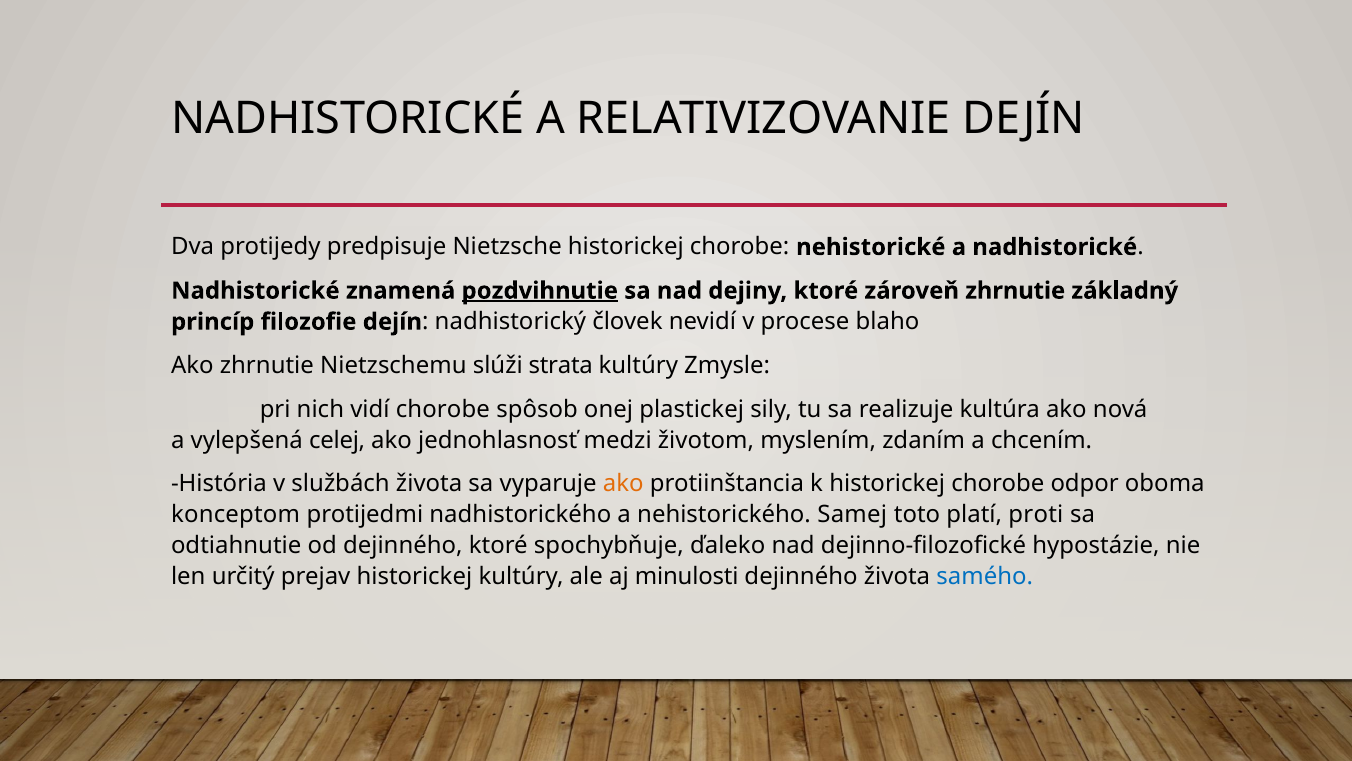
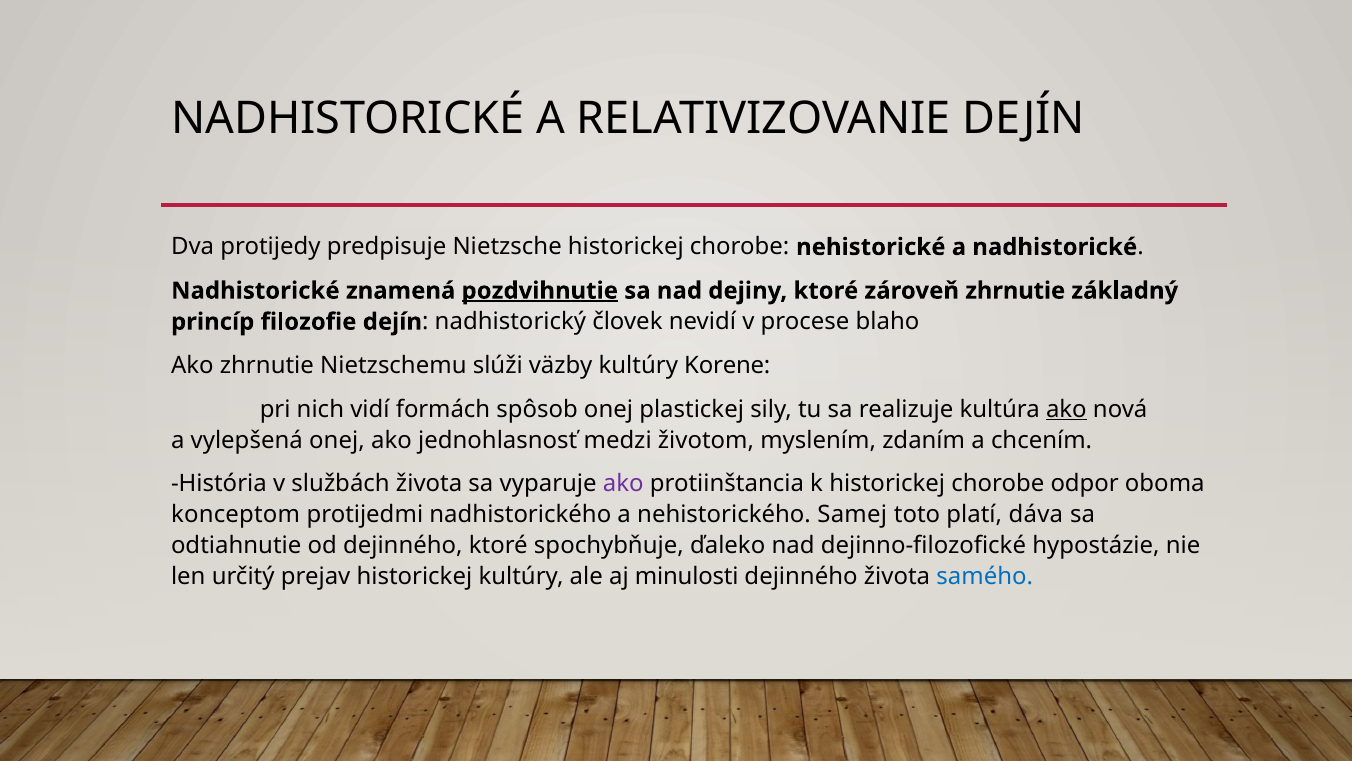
strata: strata -> väzby (561, 365)
Zmysle: Zmysle -> Korene (727, 365)
vidí chorobe: chorobe -> formách (443, 409)
ako underline: none -> present (1066, 409)
vylepšená celej: celej -> onej (337, 440)
ako colour: orange -> purple (623, 484)
proti: proti -> dáva (1036, 515)
